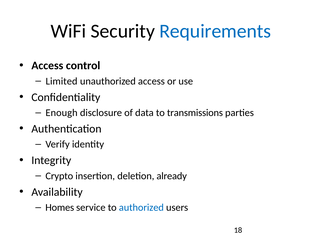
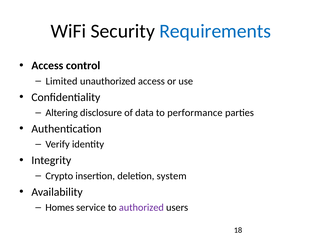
Enough: Enough -> Altering (62, 113)
transmissions: transmissions -> performance (195, 113)
already: already -> system (172, 176)
authorized colour: blue -> purple (141, 208)
